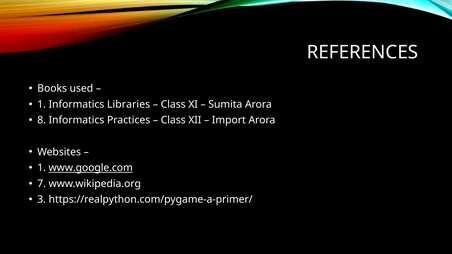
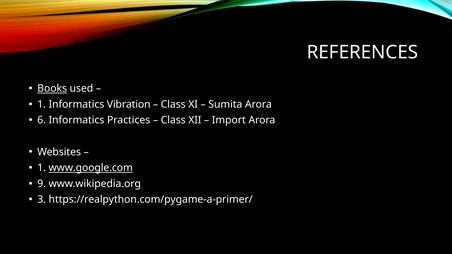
Books underline: none -> present (52, 89)
Libraries: Libraries -> Vibration (129, 104)
8: 8 -> 6 (42, 120)
7: 7 -> 9 (42, 184)
